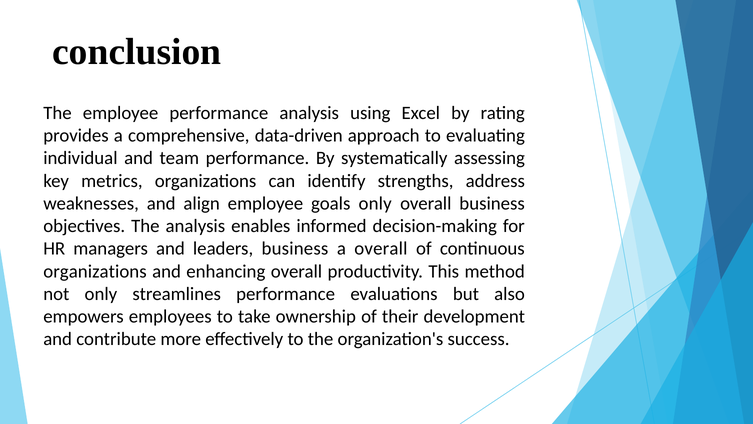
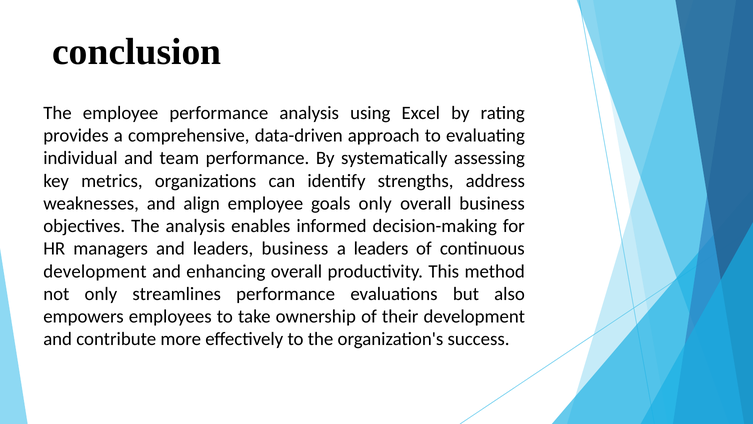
a overall: overall -> leaders (381, 248)
organizations: organizations -> development (95, 271)
